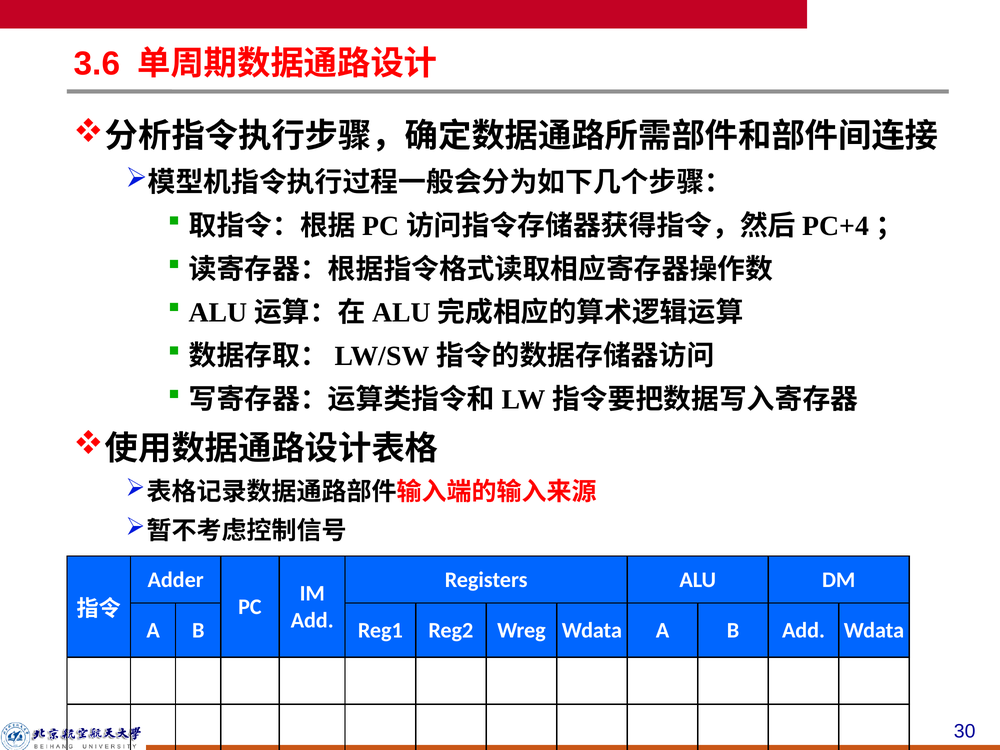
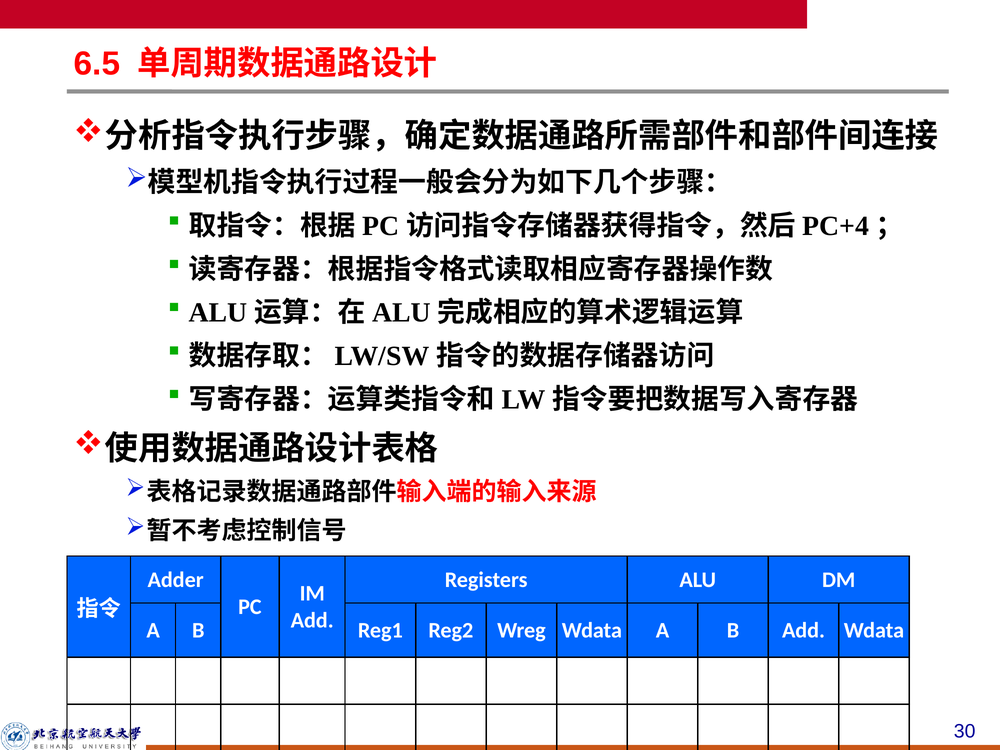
3.6: 3.6 -> 6.5 (97, 64)
